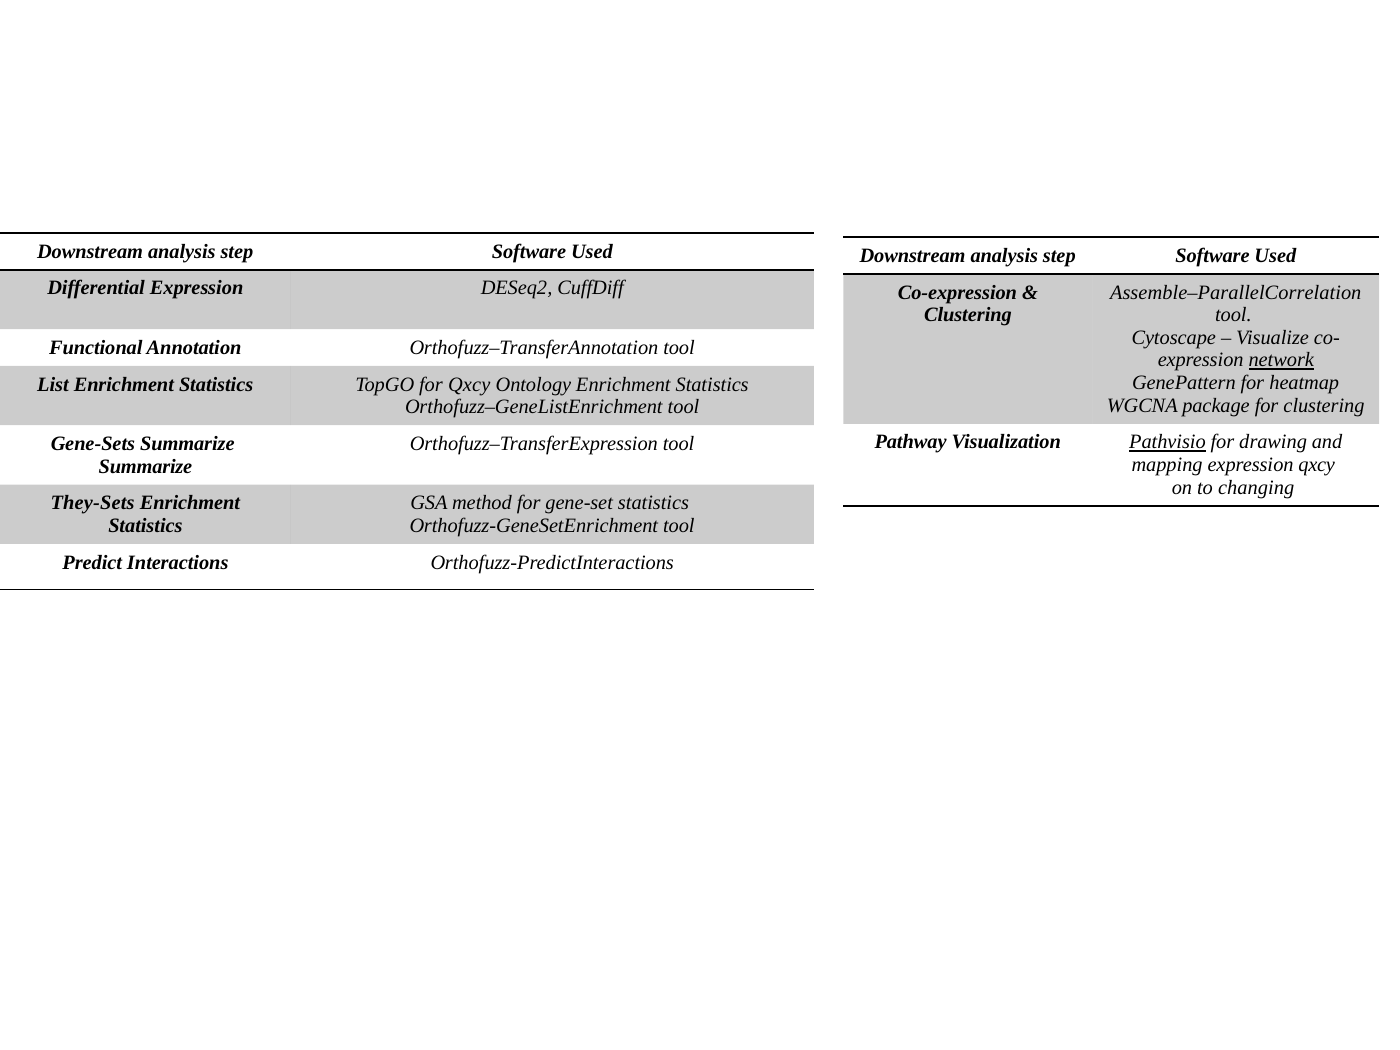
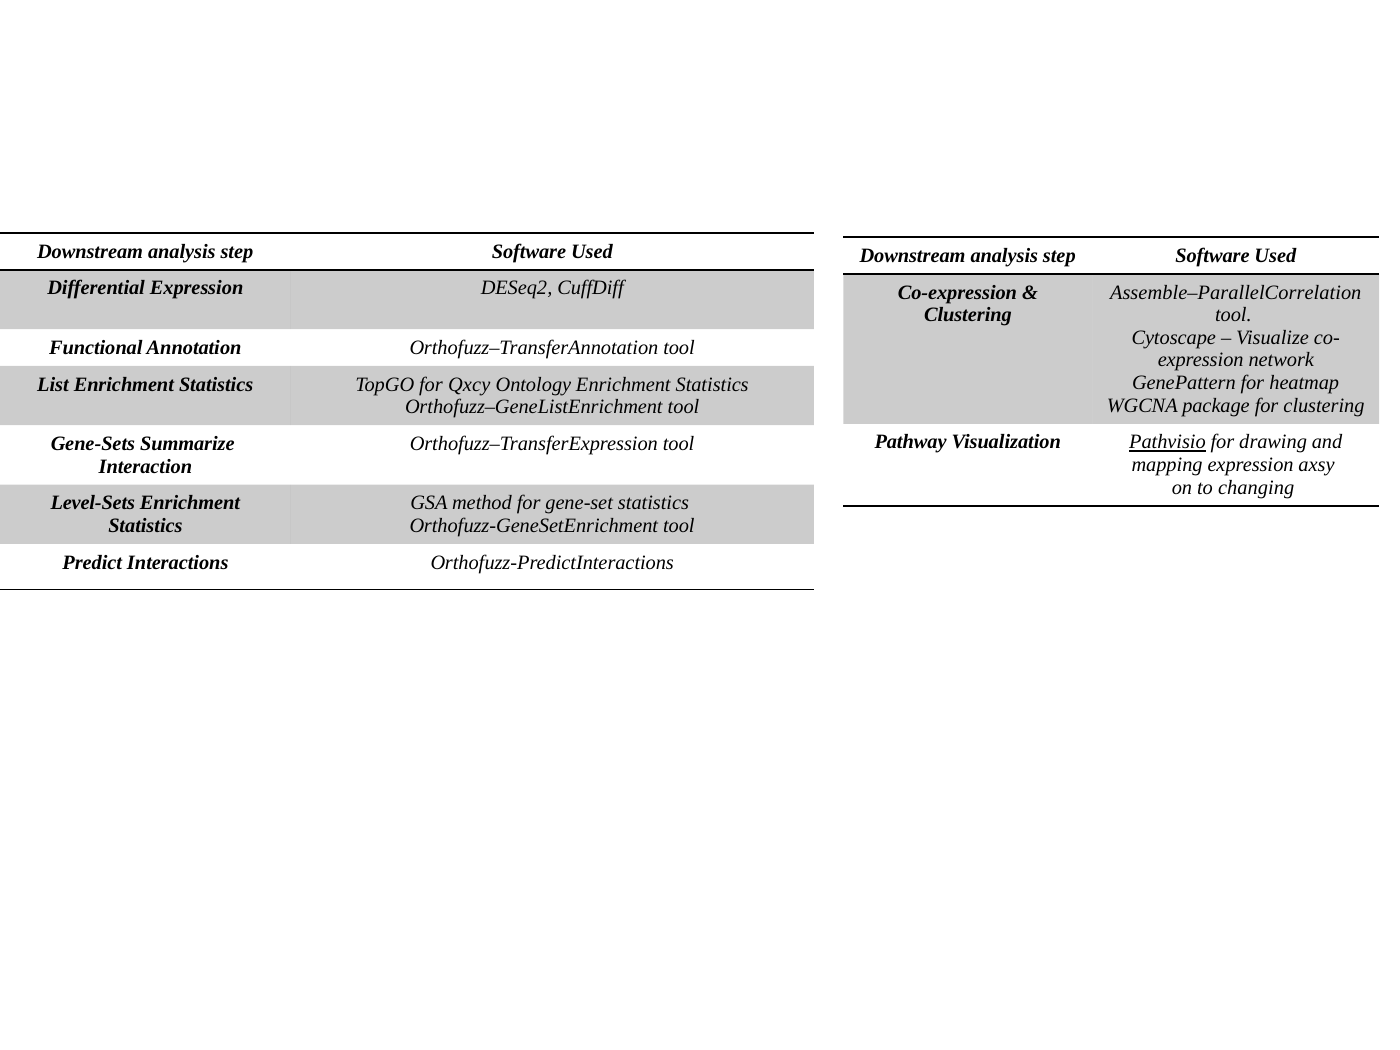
network underline: present -> none (1281, 360)
expression qxcy: qxcy -> axsy (1317, 465)
Summarize: Summarize -> Interaction (145, 466)
They-Sets: They-Sets -> Level-Sets (93, 503)
